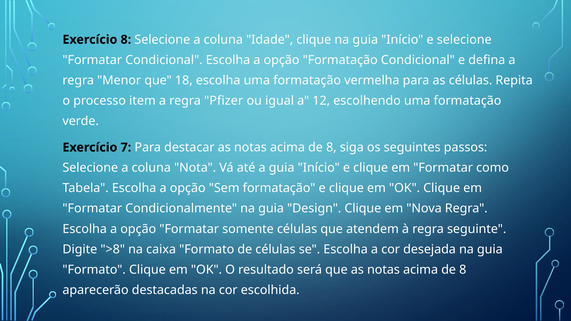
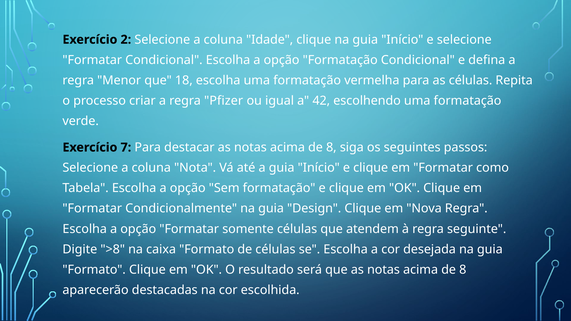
Exercício 8: 8 -> 2 (126, 40)
item: item -> criar (142, 101)
12: 12 -> 42 (321, 101)
